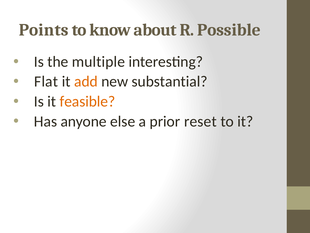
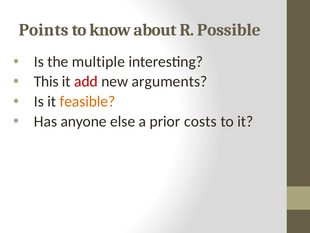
Flat: Flat -> This (46, 81)
add colour: orange -> red (86, 81)
substantial: substantial -> arguments (170, 81)
reset: reset -> costs (200, 121)
